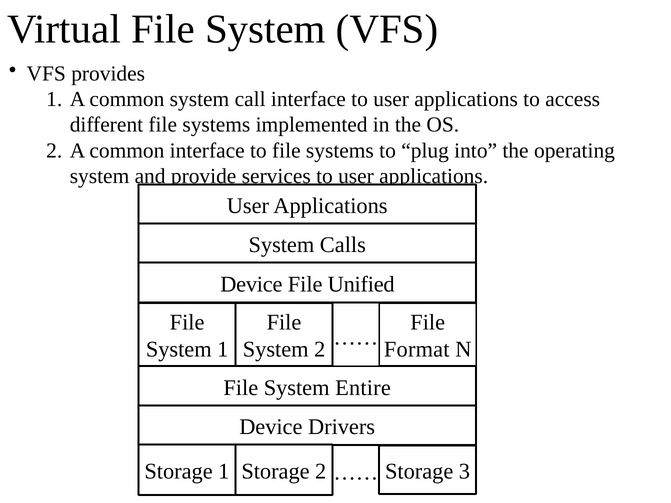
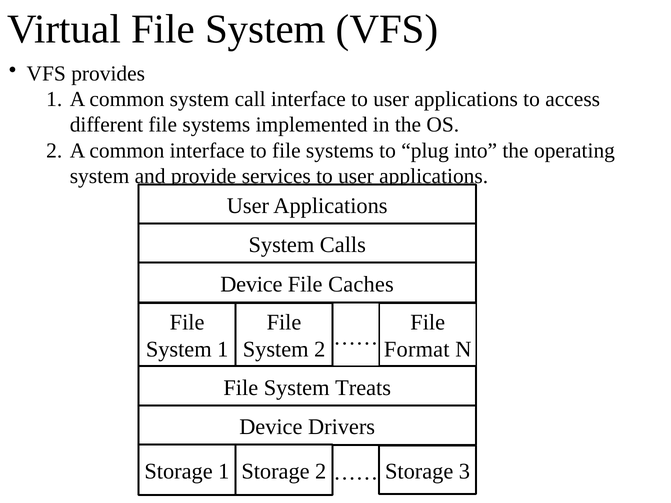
Unified: Unified -> Caches (361, 284)
Entire: Entire -> Treats (363, 388)
